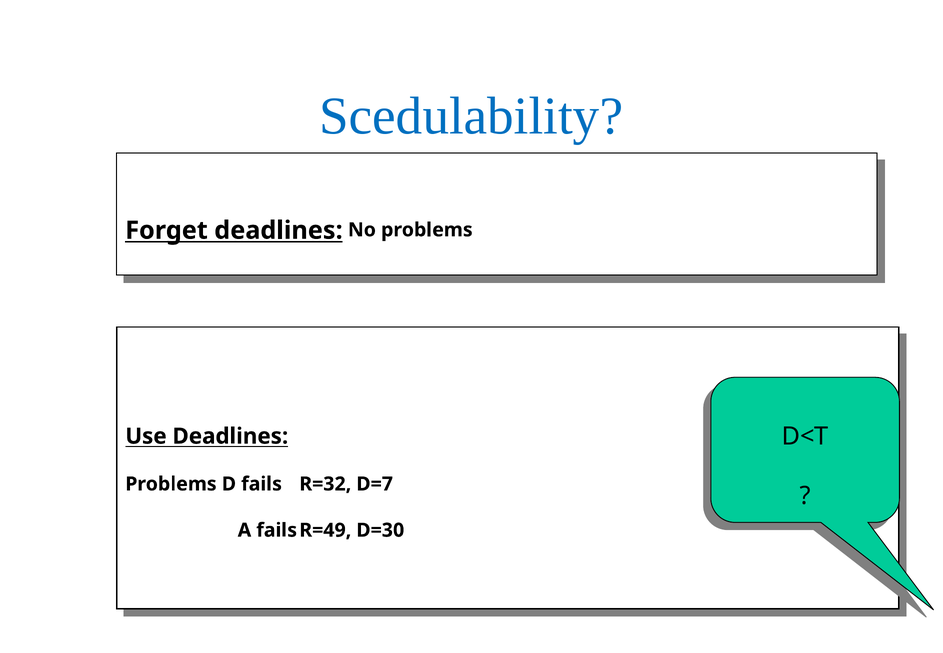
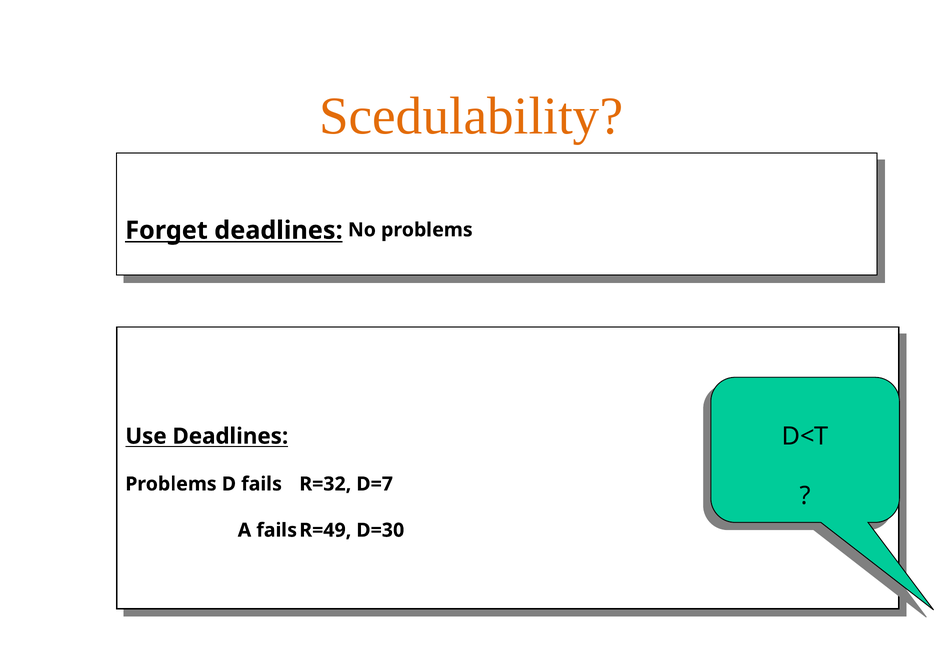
Scedulability colour: blue -> orange (471, 116)
